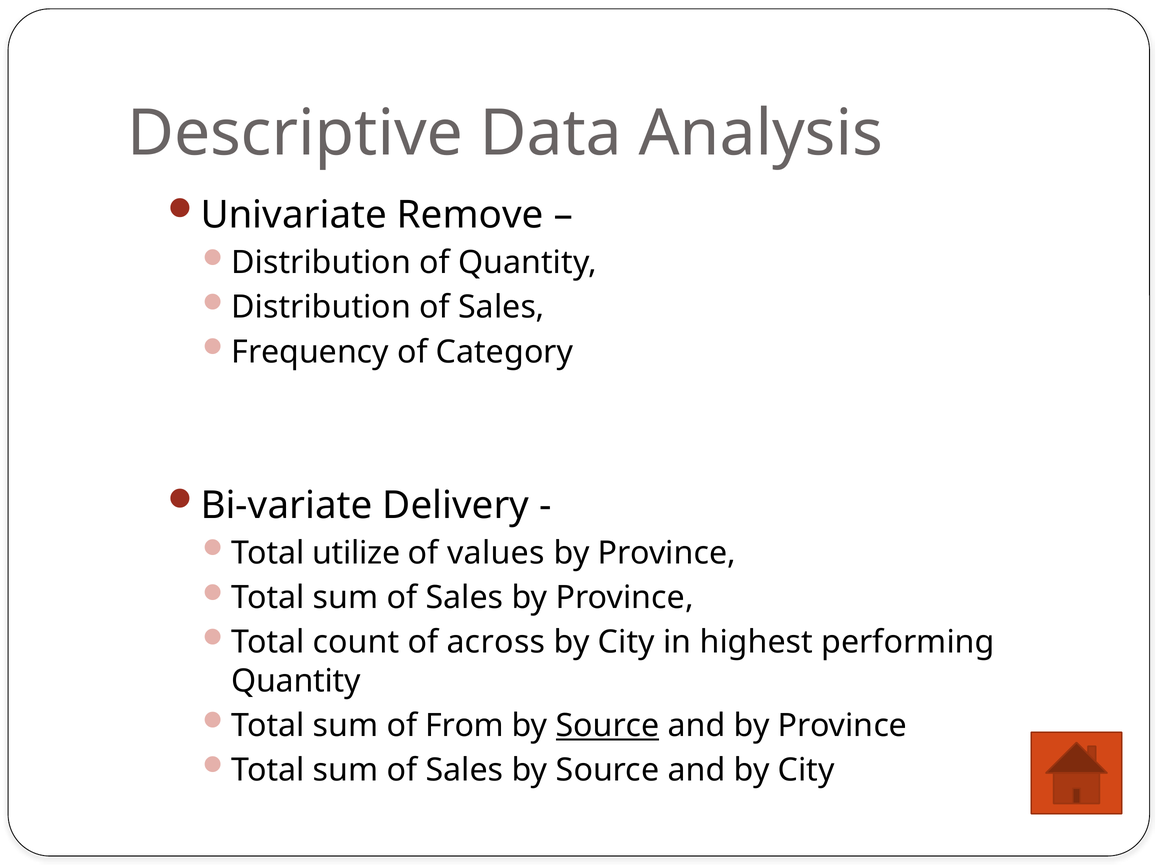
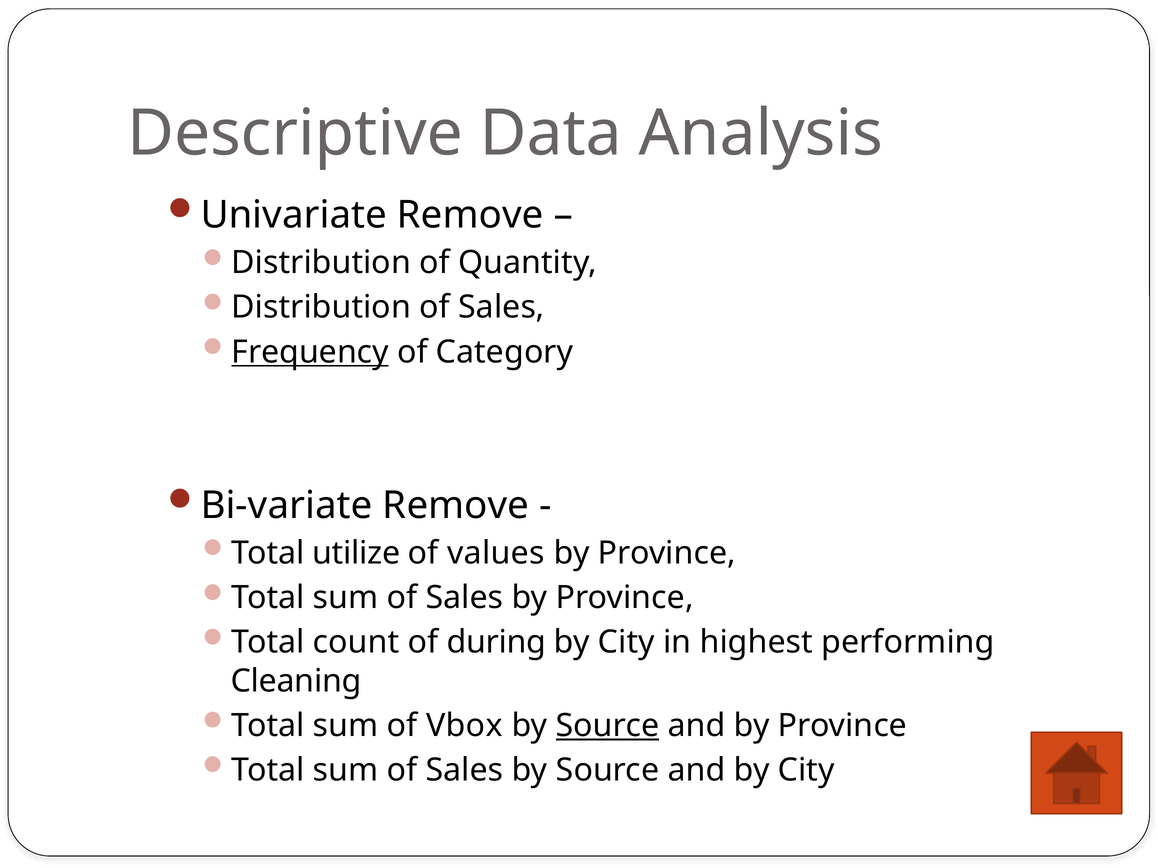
Frequency underline: none -> present (310, 352)
Bi-variate Delivery: Delivery -> Remove (456, 506)
across: across -> during (496, 643)
Quantity: Quantity -> Cleaning (296, 681)
From: From -> Vbox (464, 726)
